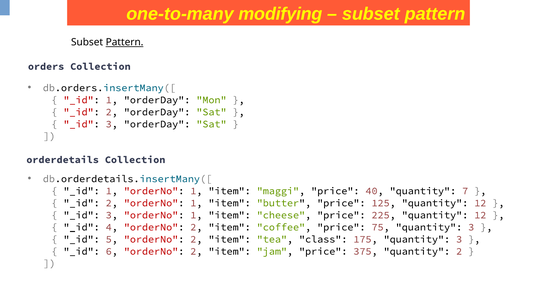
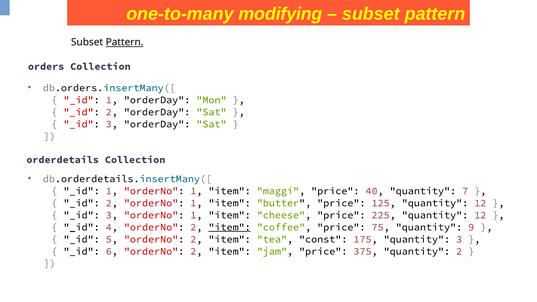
item underline: none -> present (230, 227)
75 quantity 3: 3 -> 9 (471, 227)
class: class -> const (323, 239)
